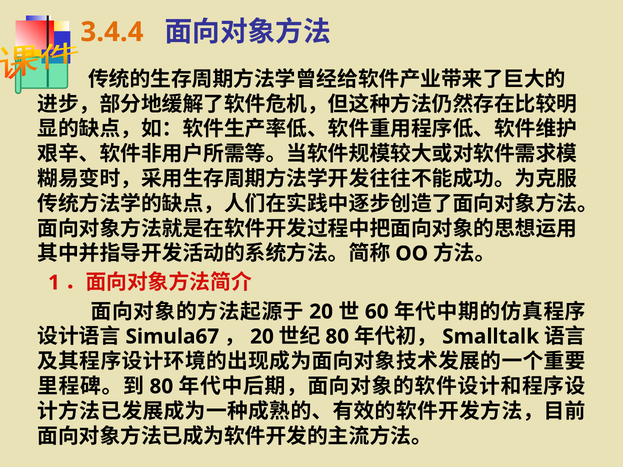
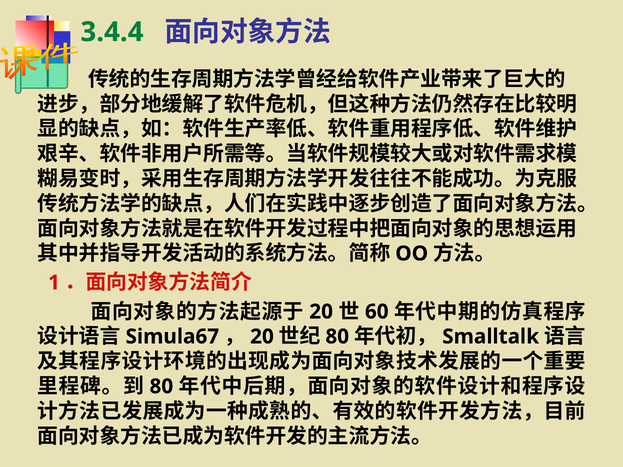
3.4.4 colour: orange -> green (112, 32)
